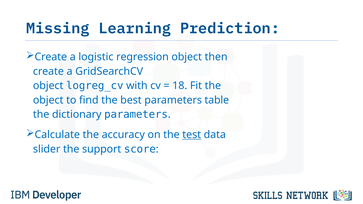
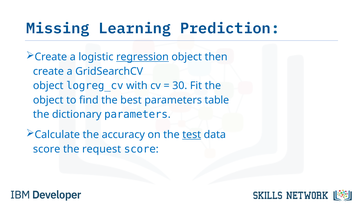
regression underline: none -> present (142, 57)
18: 18 -> 30 (180, 86)
slider: slider -> score (47, 149)
support: support -> request (102, 149)
